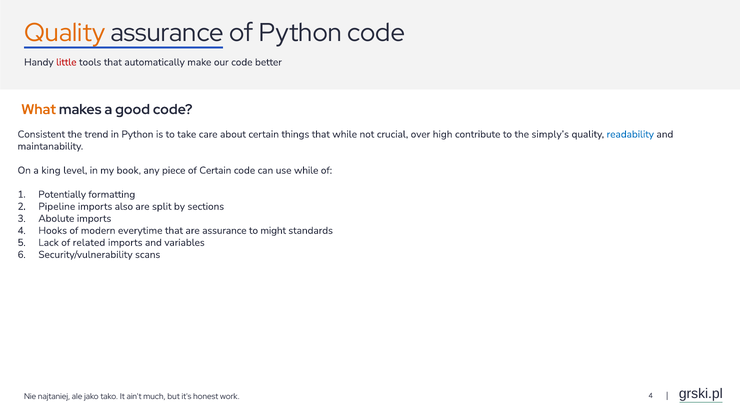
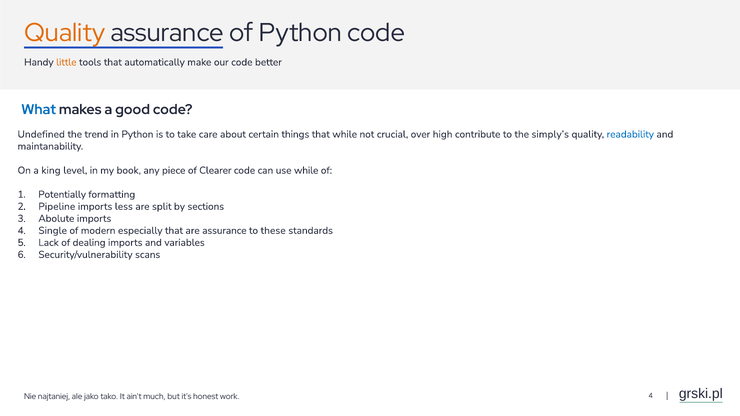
little colour: red -> orange (66, 62)
What colour: orange -> blue (39, 109)
Consistent: Consistent -> Undefined (41, 134)
of Certain: Certain -> Clearer (215, 170)
also: also -> less (124, 207)
Hooks: Hooks -> Single (53, 231)
everytime: everytime -> especially (140, 231)
might: might -> these (273, 231)
related: related -> dealing (89, 243)
